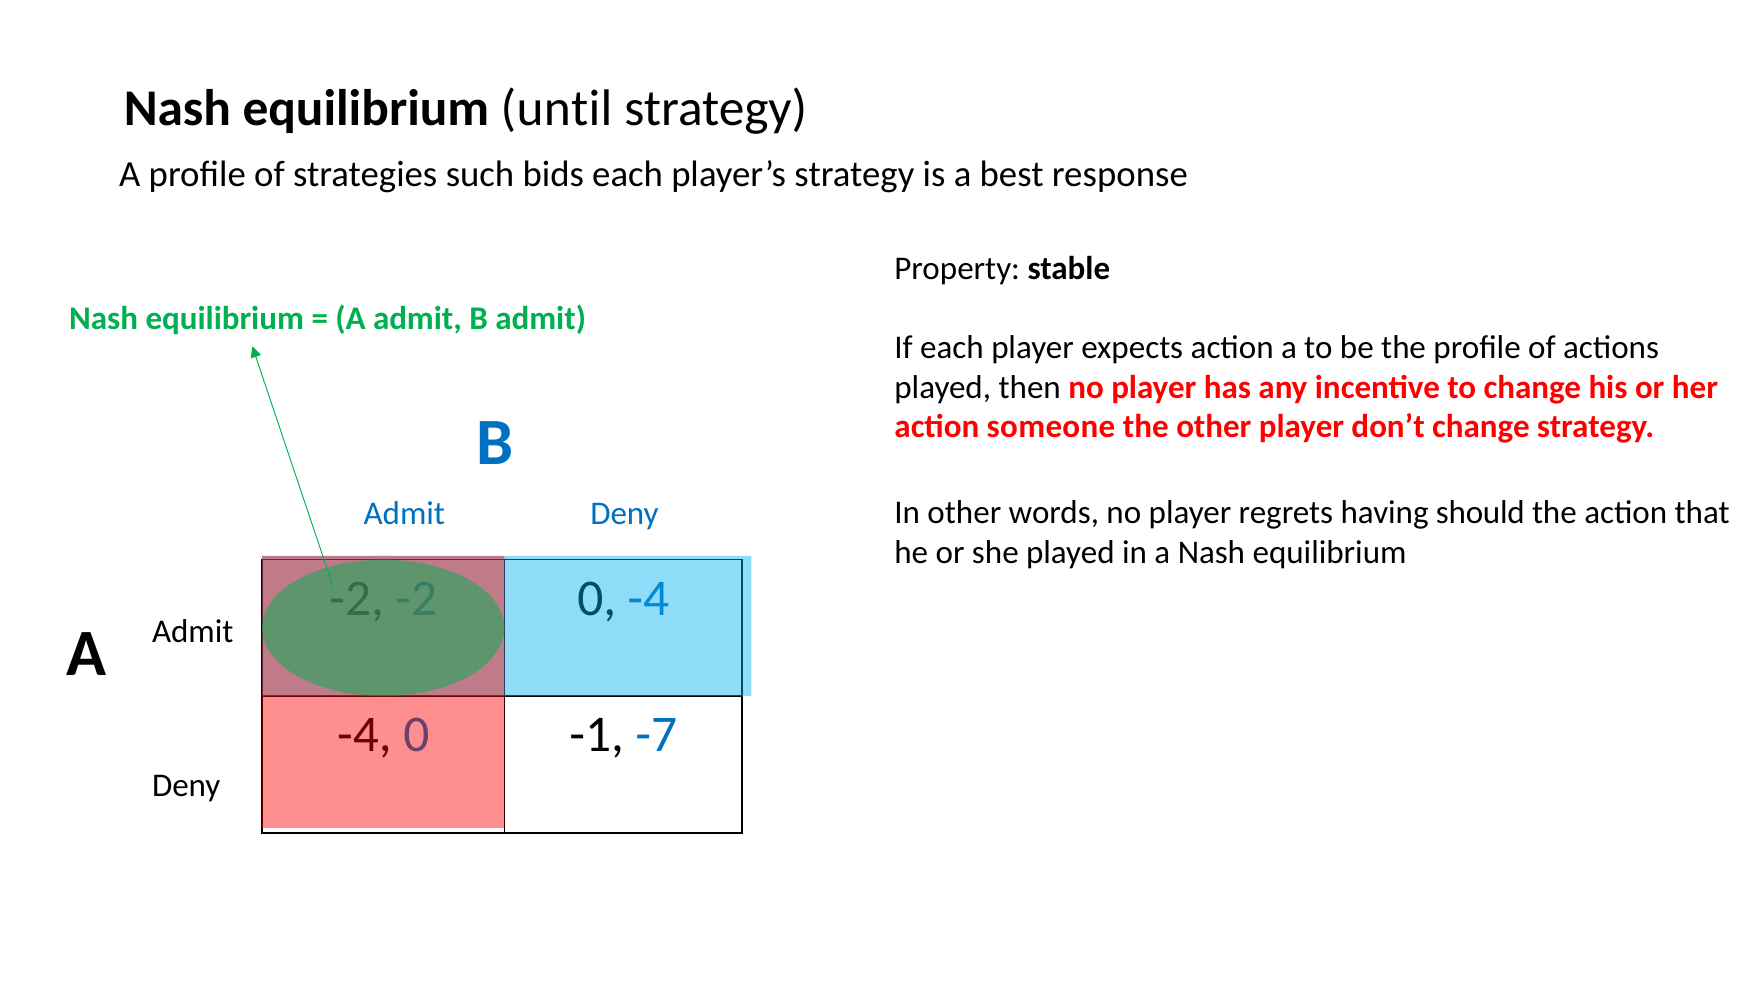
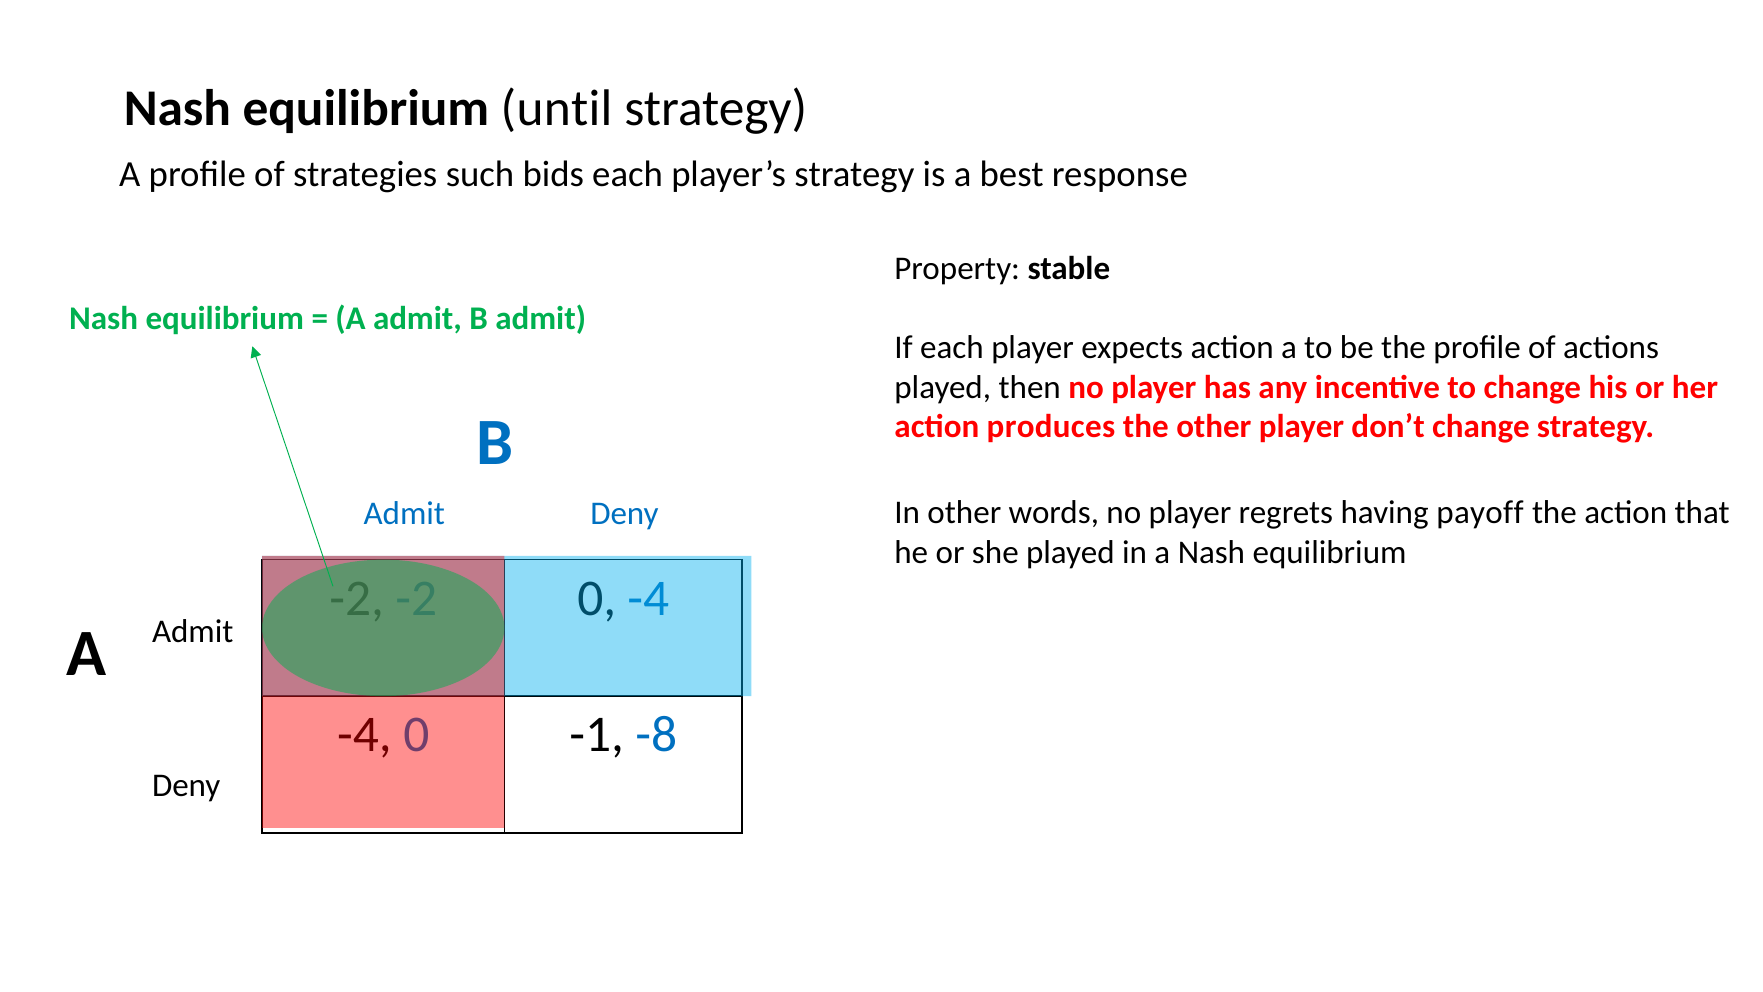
someone: someone -> produces (1051, 427)
should: should -> payoff (1480, 513)
-7: -7 -> -8 (656, 735)
